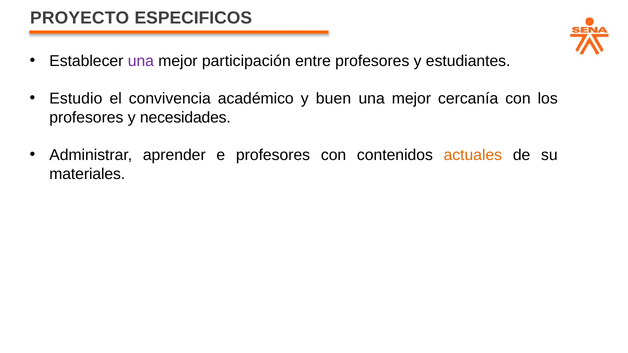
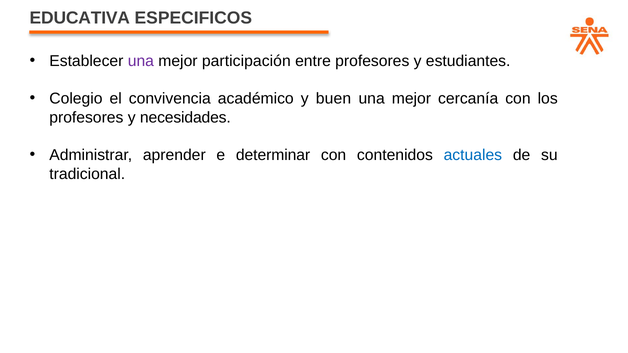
PROYECTO: PROYECTO -> EDUCATIVA (80, 18)
Estudio: Estudio -> Colegio (76, 99)
e profesores: profesores -> determinar (273, 155)
actuales colour: orange -> blue (473, 155)
materiales: materiales -> tradicional (87, 174)
